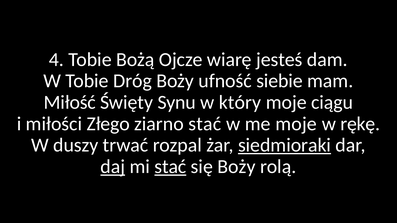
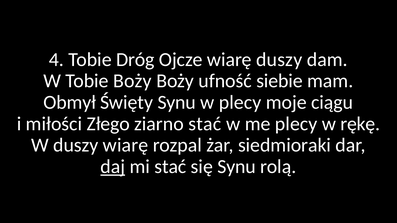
Bożą: Bożą -> Dróg (135, 60)
wiarę jesteś: jesteś -> duszy (279, 60)
Tobie Dróg: Dróg -> Boży (132, 81)
Miłość: Miłość -> Obmył (70, 103)
w który: który -> plecy (240, 103)
me moje: moje -> plecy (296, 124)
duszy trwać: trwać -> wiarę (125, 145)
siedmioraki underline: present -> none (285, 145)
stać underline: present -> none (170, 167)
się Boży: Boży -> Synu (237, 167)
